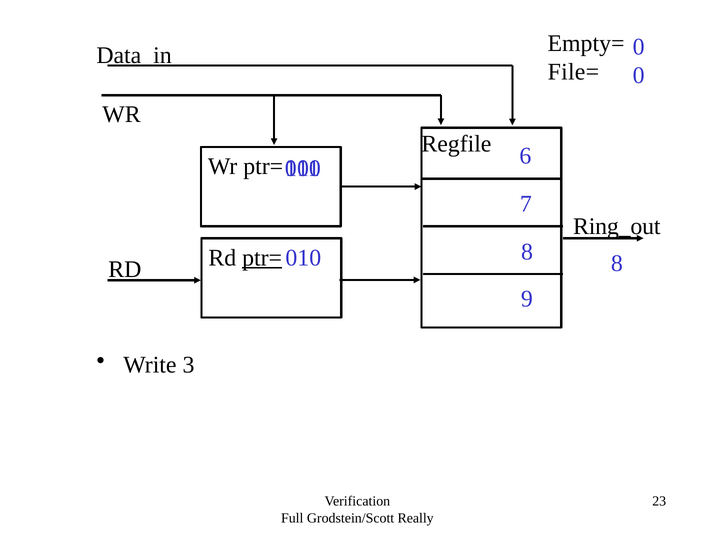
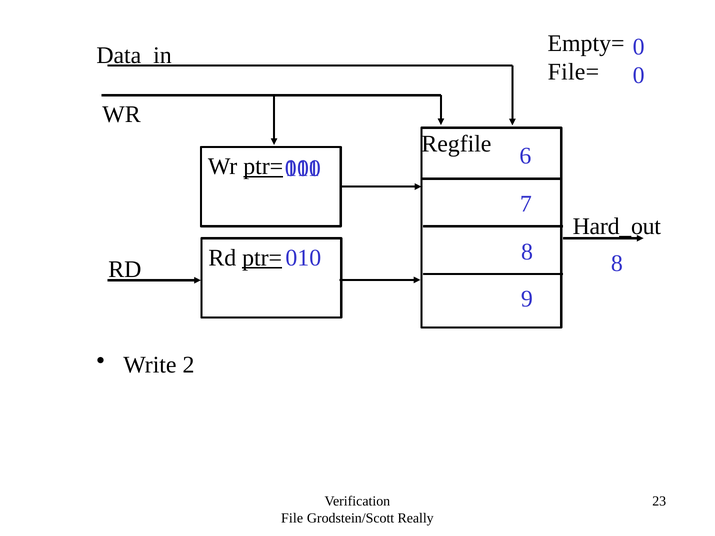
ptr= underline: none -> present (263, 166)
Ring_out: Ring_out -> Hard_out (617, 227)
3: 3 -> 2 (188, 365)
Full: Full -> File (292, 518)
